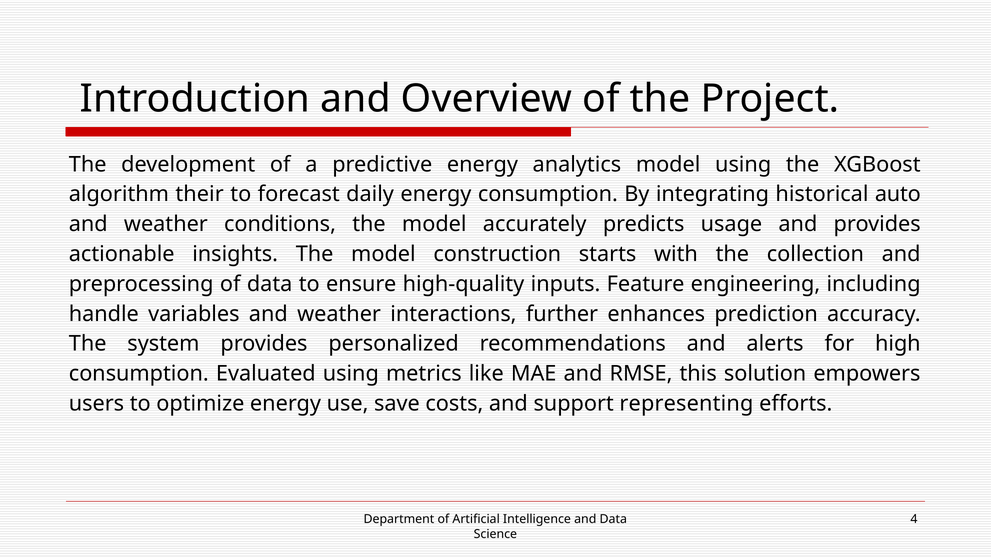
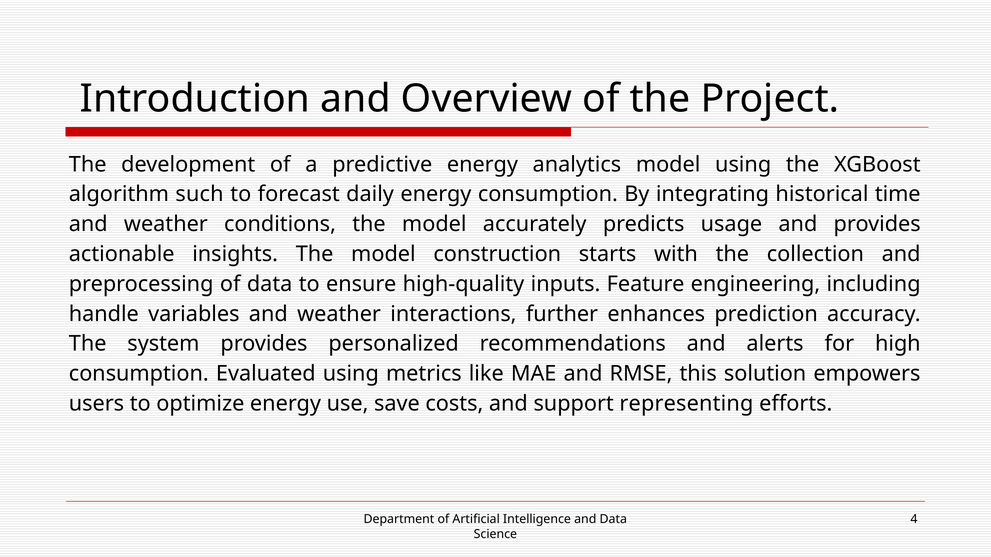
their: their -> such (200, 194)
auto: auto -> time (898, 194)
